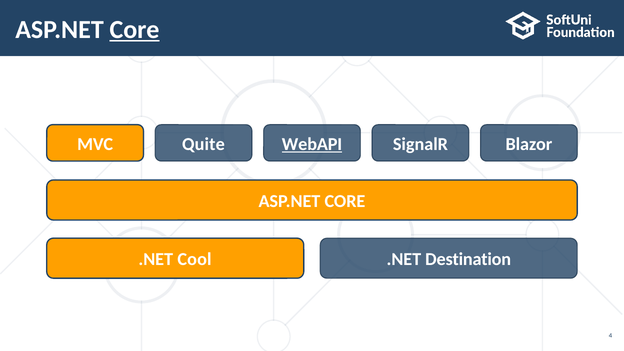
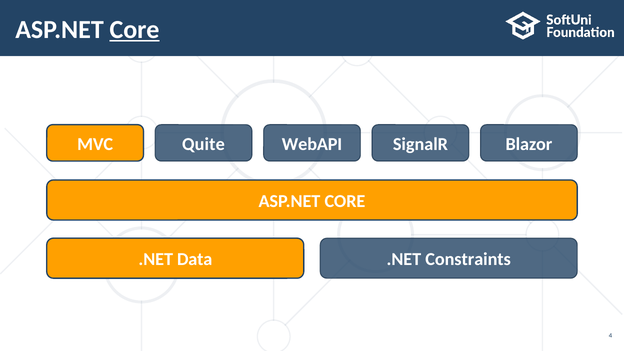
WebAPI underline: present -> none (312, 144)
Cool: Cool -> Data (195, 259)
Destination: Destination -> Constraints (468, 259)
